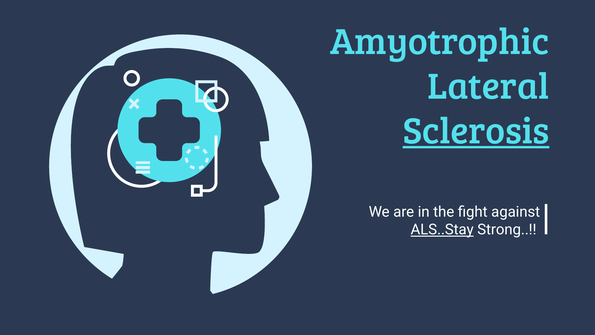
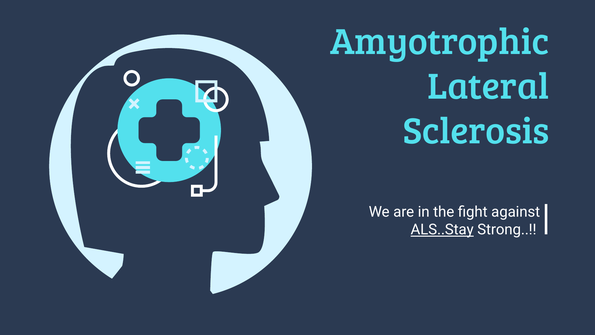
Sclerosis underline: present -> none (476, 131)
